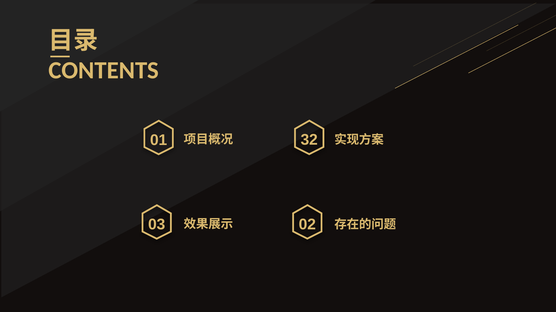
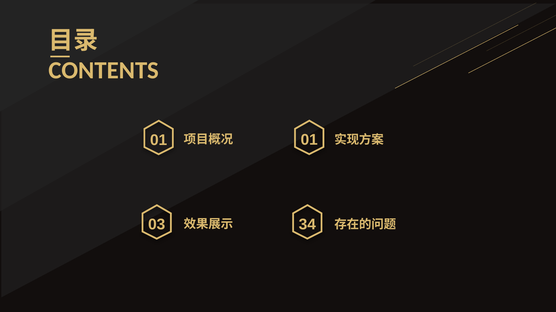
01 32: 32 -> 01 (309, 140)
02: 02 -> 34 (307, 225)
